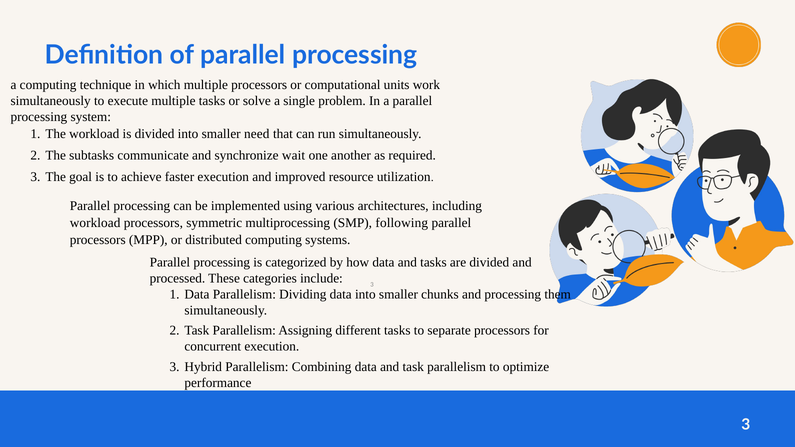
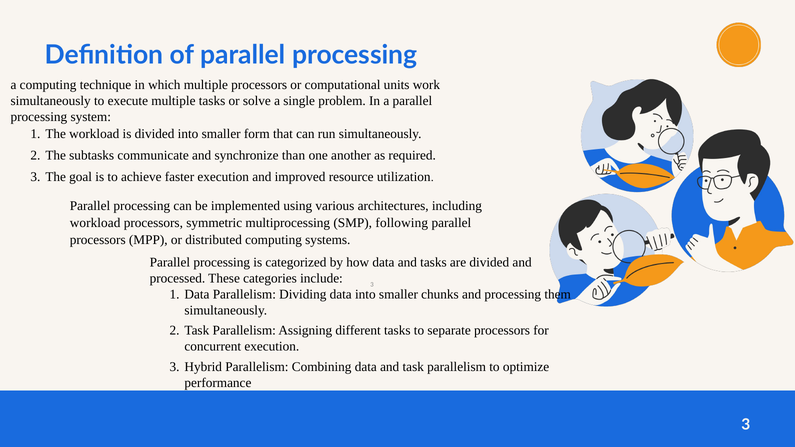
need: need -> form (257, 134)
wait: wait -> than (294, 155)
